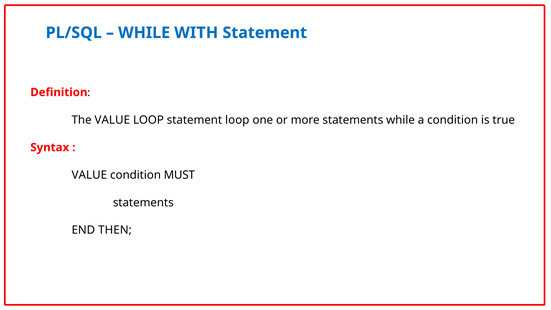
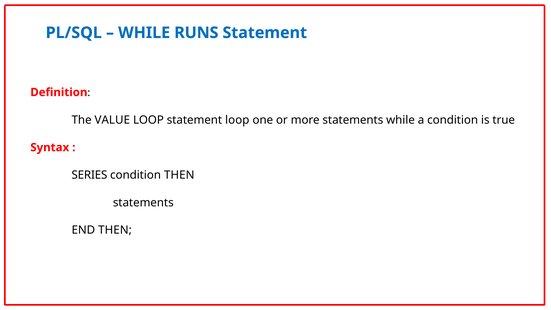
WITH: WITH -> RUNS (196, 33)
VALUE: VALUE -> SERIES (89, 175)
condition MUST: MUST -> THEN (179, 175)
